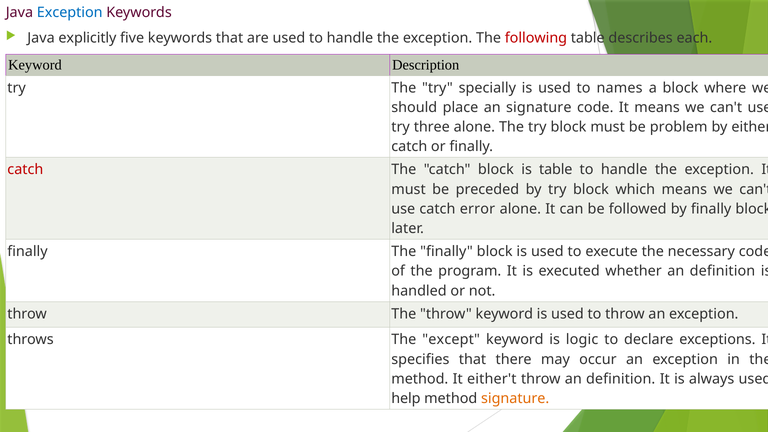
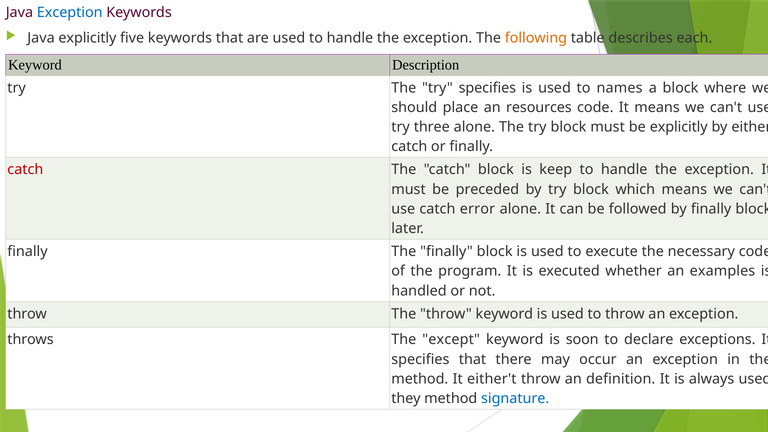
following colour: red -> orange (536, 38)
try specially: specially -> specifies (487, 88)
an signature: signature -> resources (539, 107)
be problem: problem -> explicitly (679, 127)
is table: table -> keep (556, 170)
whether an definition: definition -> examples (722, 271)
logic: logic -> soon (582, 340)
help: help -> they (406, 398)
signature colour: orange -> blue (515, 398)
